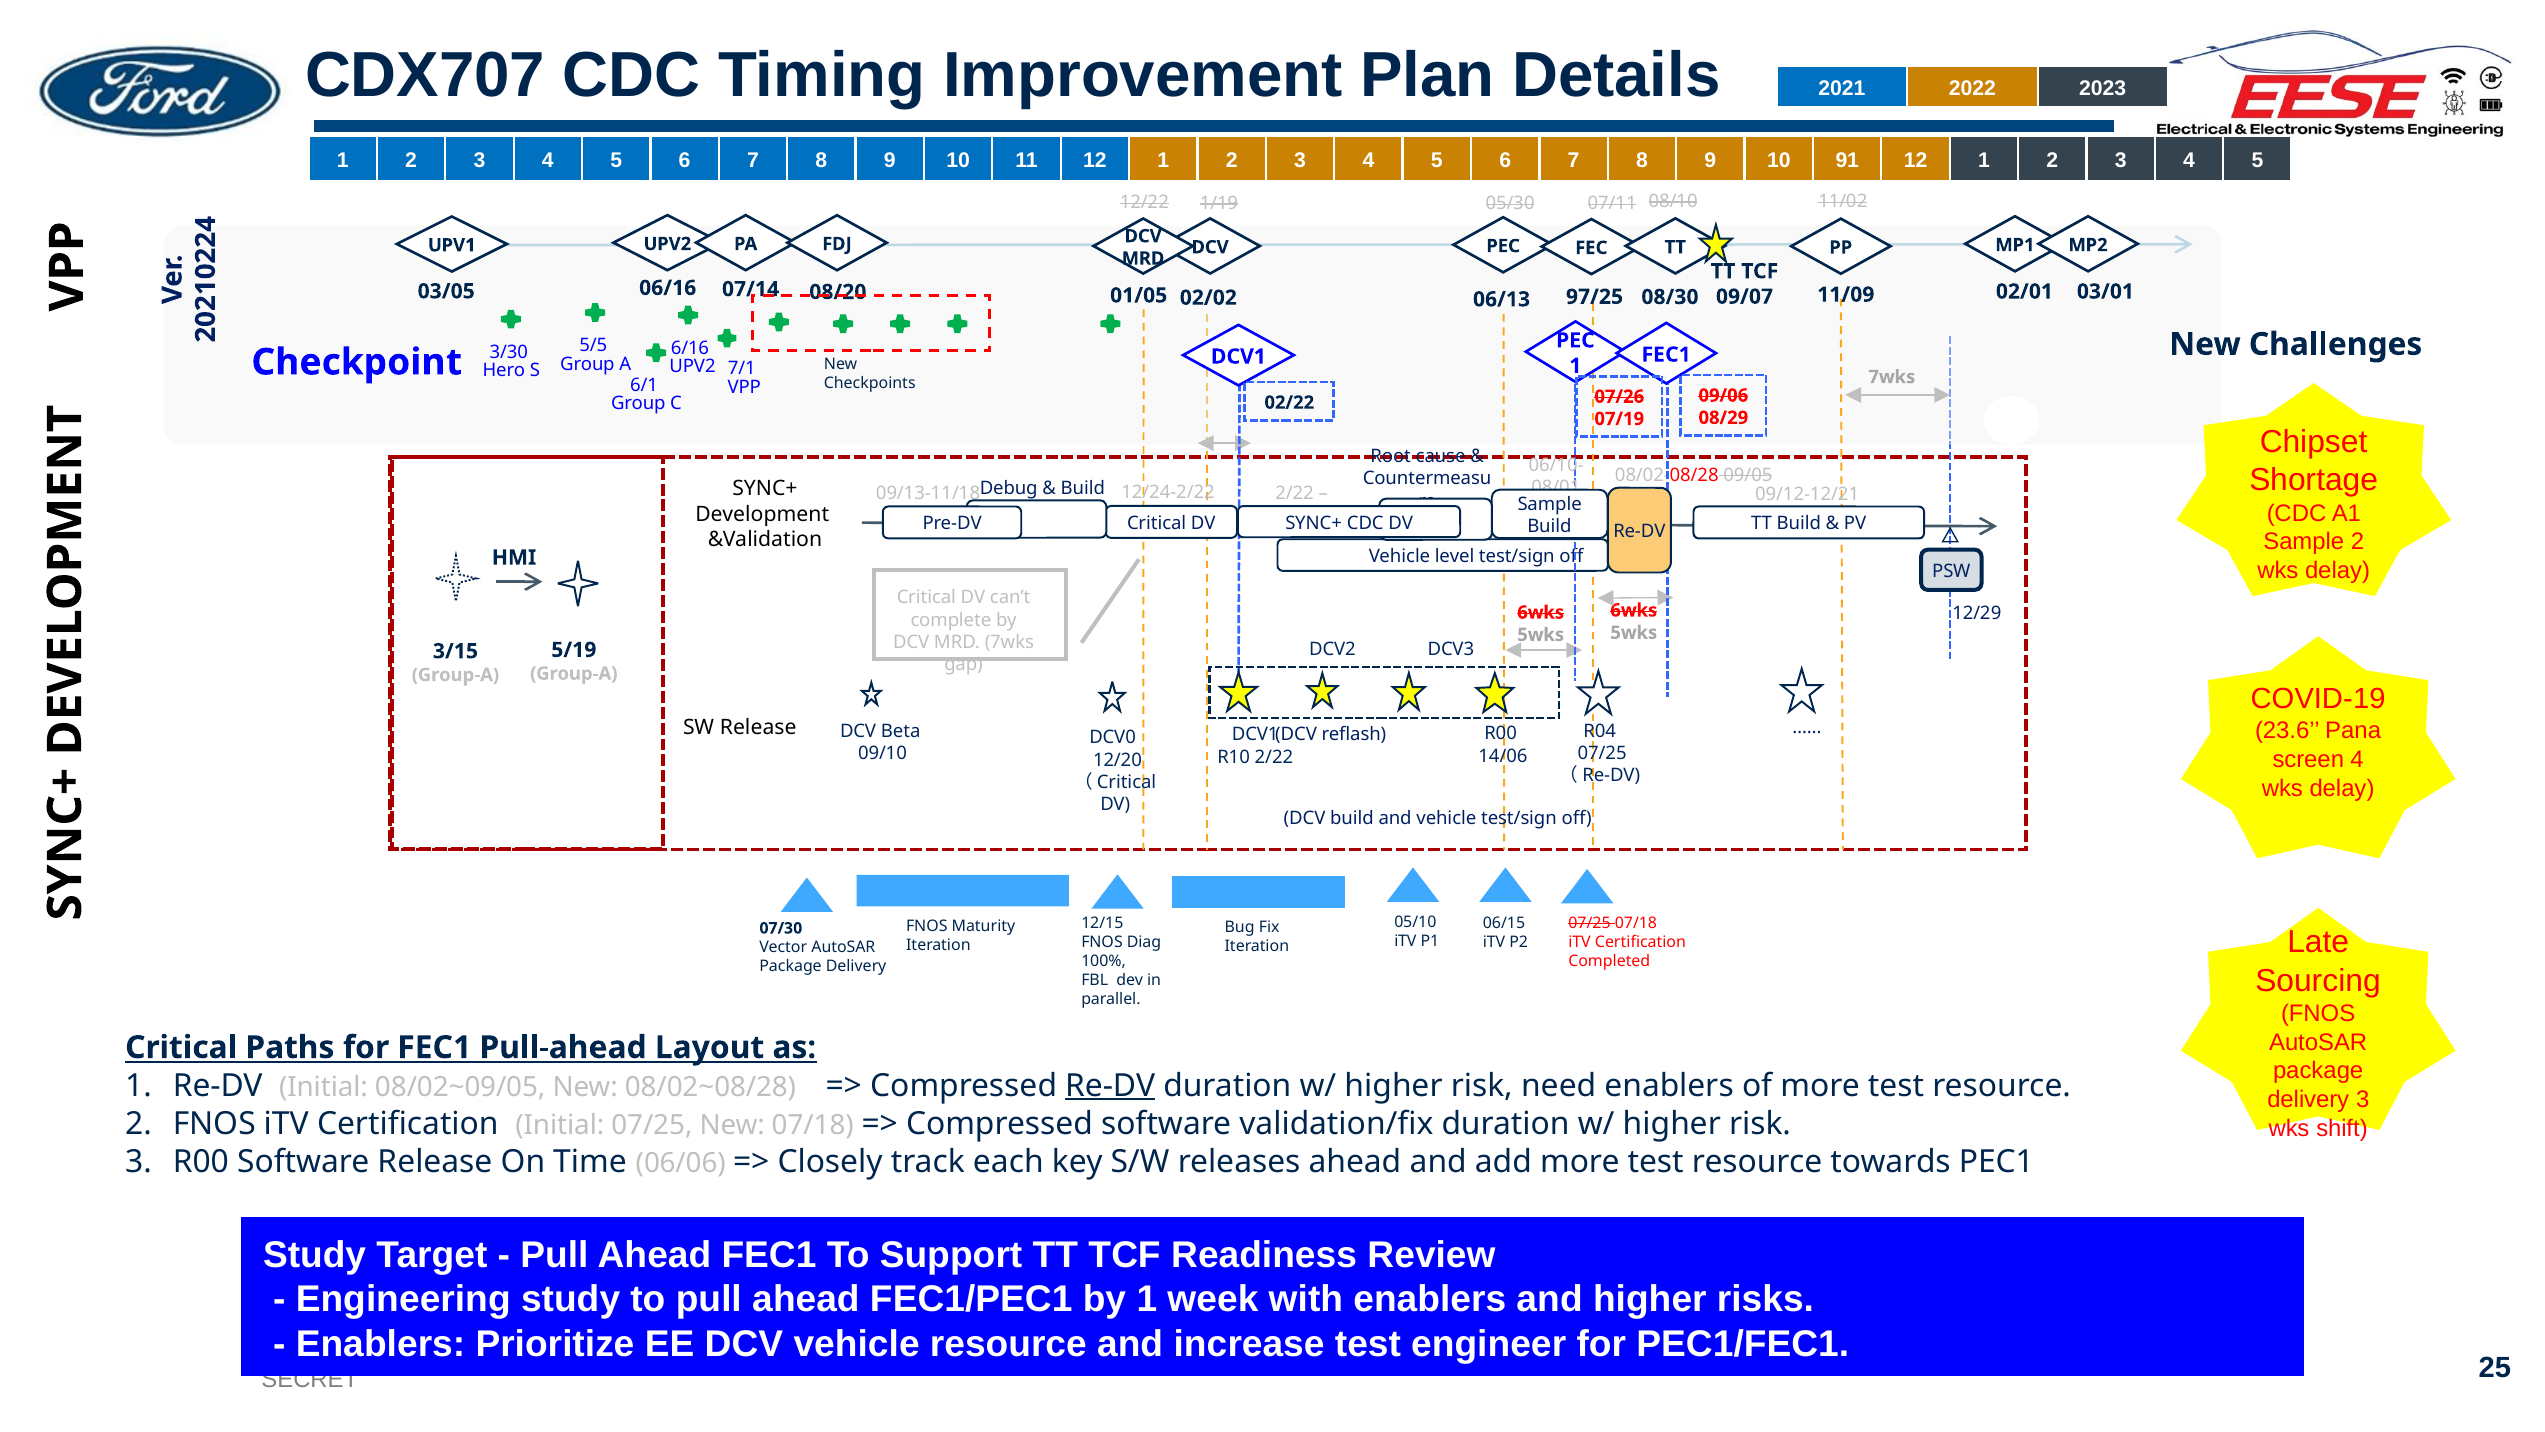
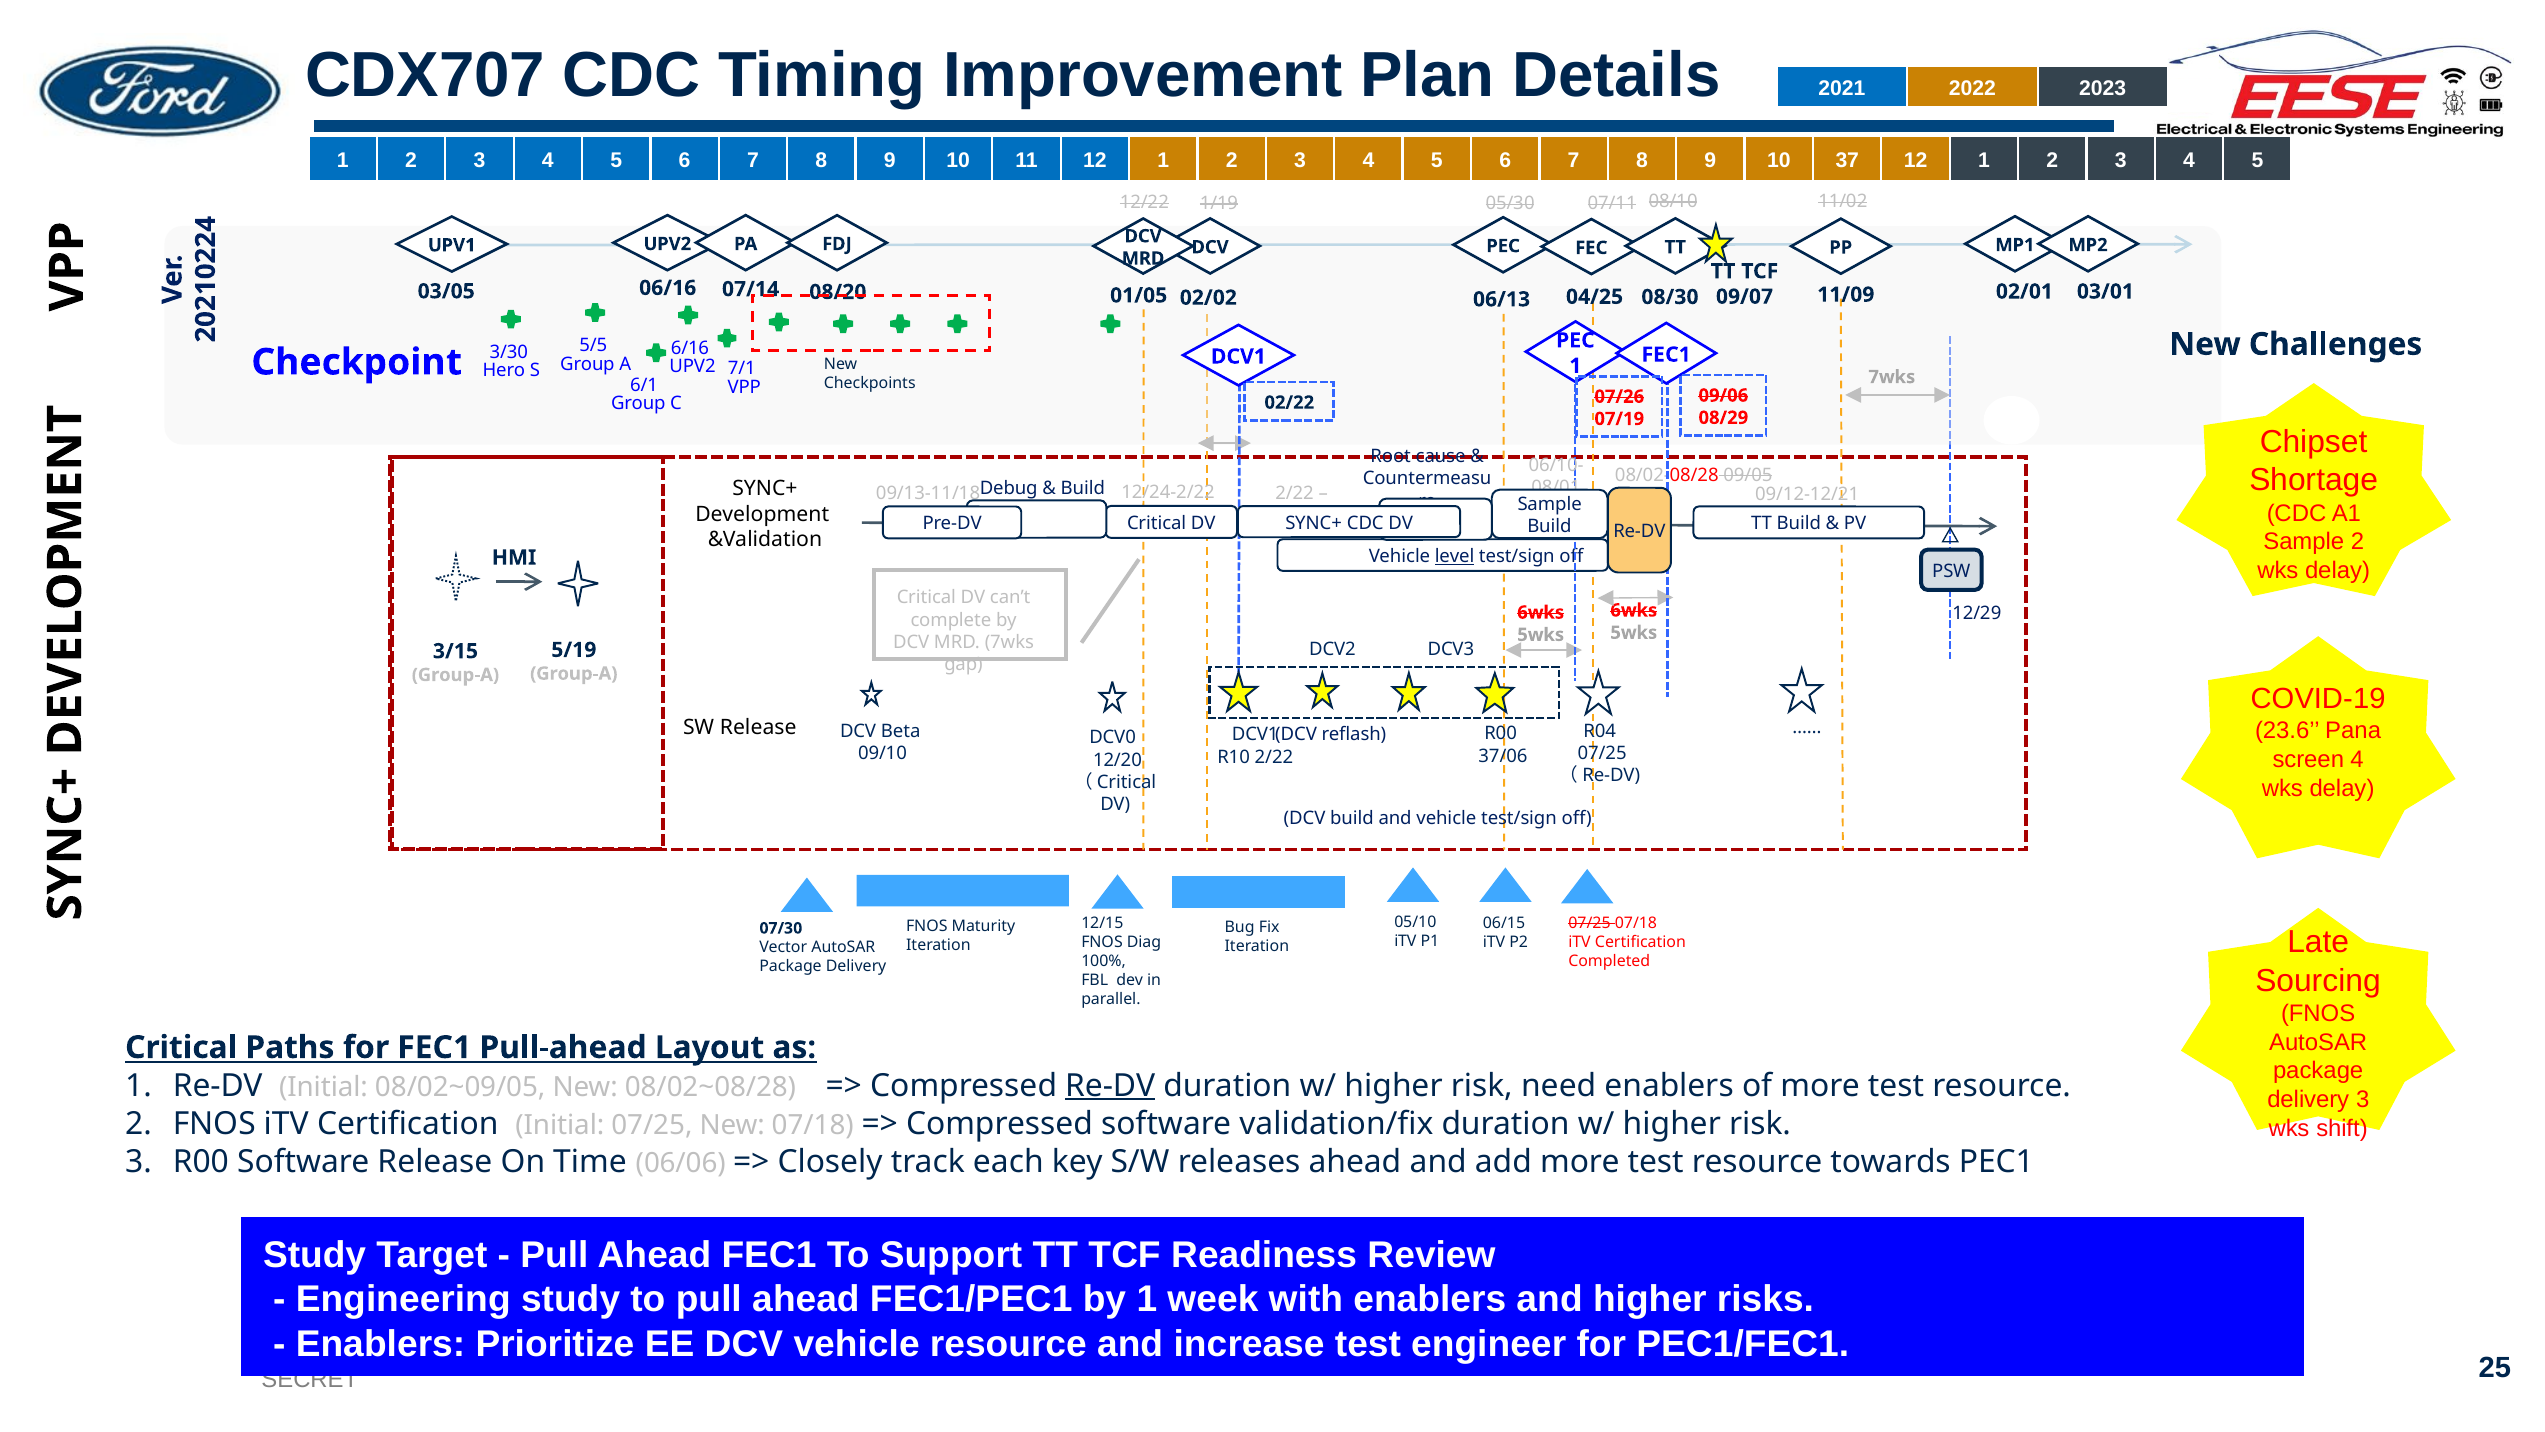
91: 91 -> 37 (1847, 160)
97/25: 97/25 -> 04/25 (1595, 297)
level underline: none -> present (1455, 556)
14/06: 14/06 -> 37/06 (1503, 756)
